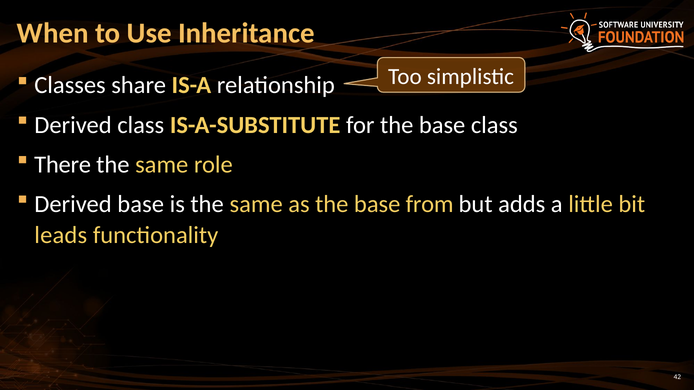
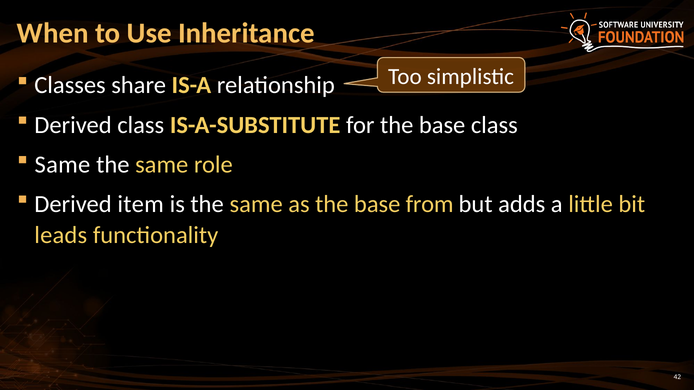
There: There -> Same (62, 165)
Derived base: base -> item (141, 204)
